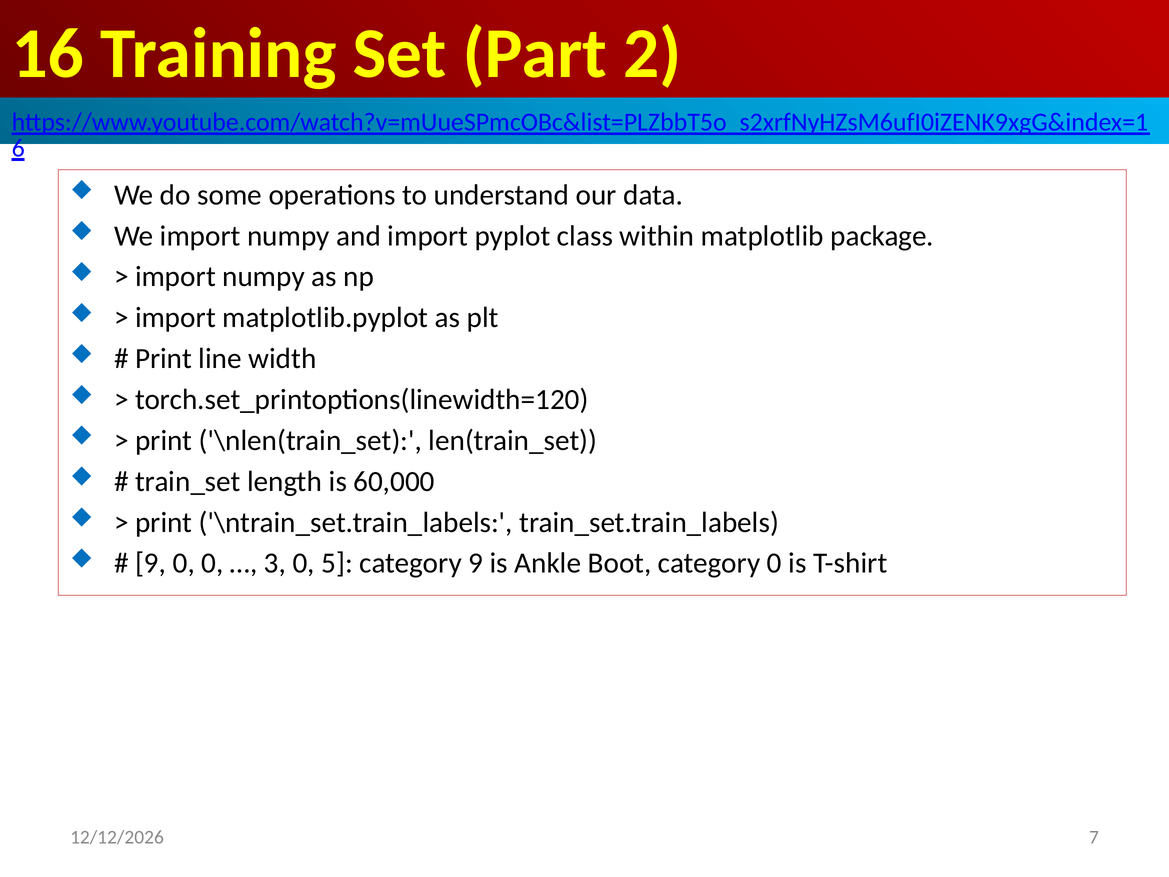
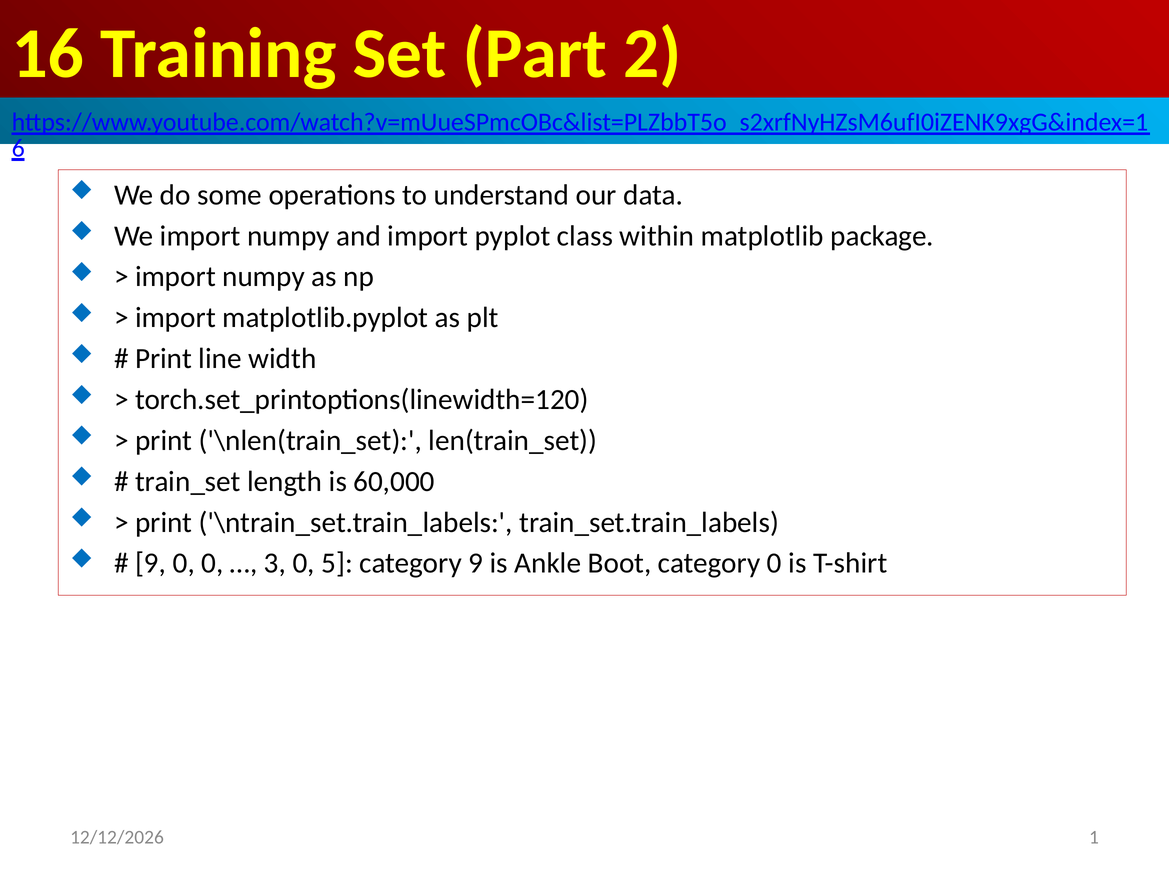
7: 7 -> 1 (1094, 837)
